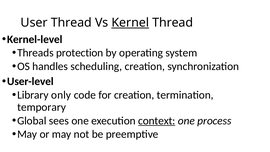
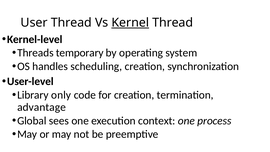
protection: protection -> temporary (80, 53)
temporary: temporary -> advantage (42, 107)
context underline: present -> none (157, 121)
